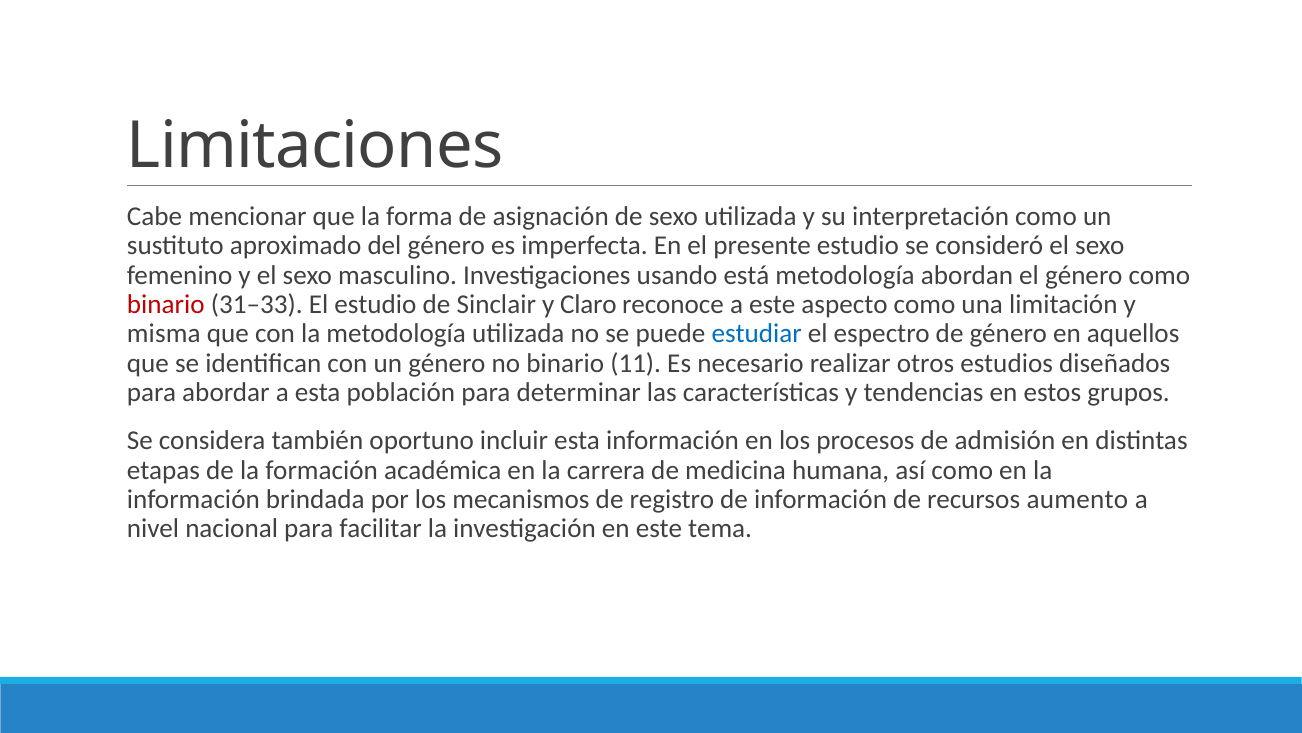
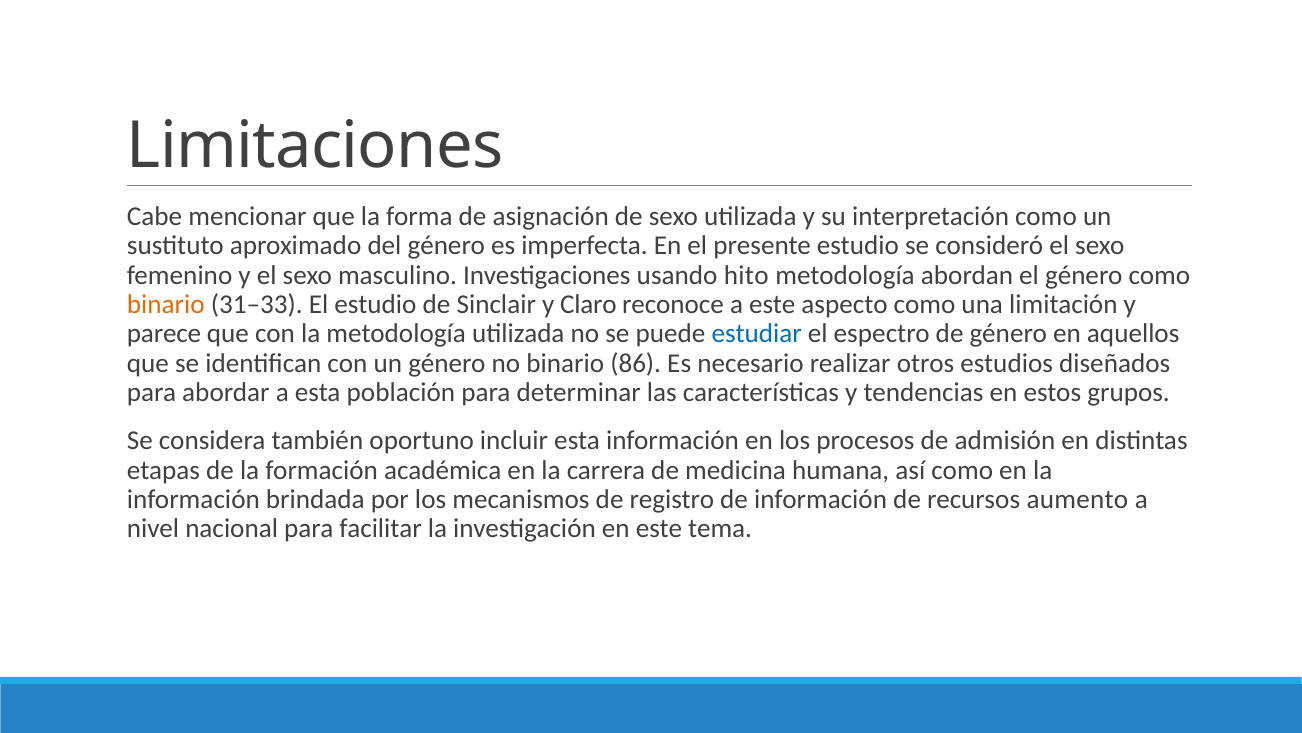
está: está -> hito (746, 275)
binario colour: red -> orange (166, 304)
misma: misma -> parece (164, 334)
11: 11 -> 86 (636, 363)
